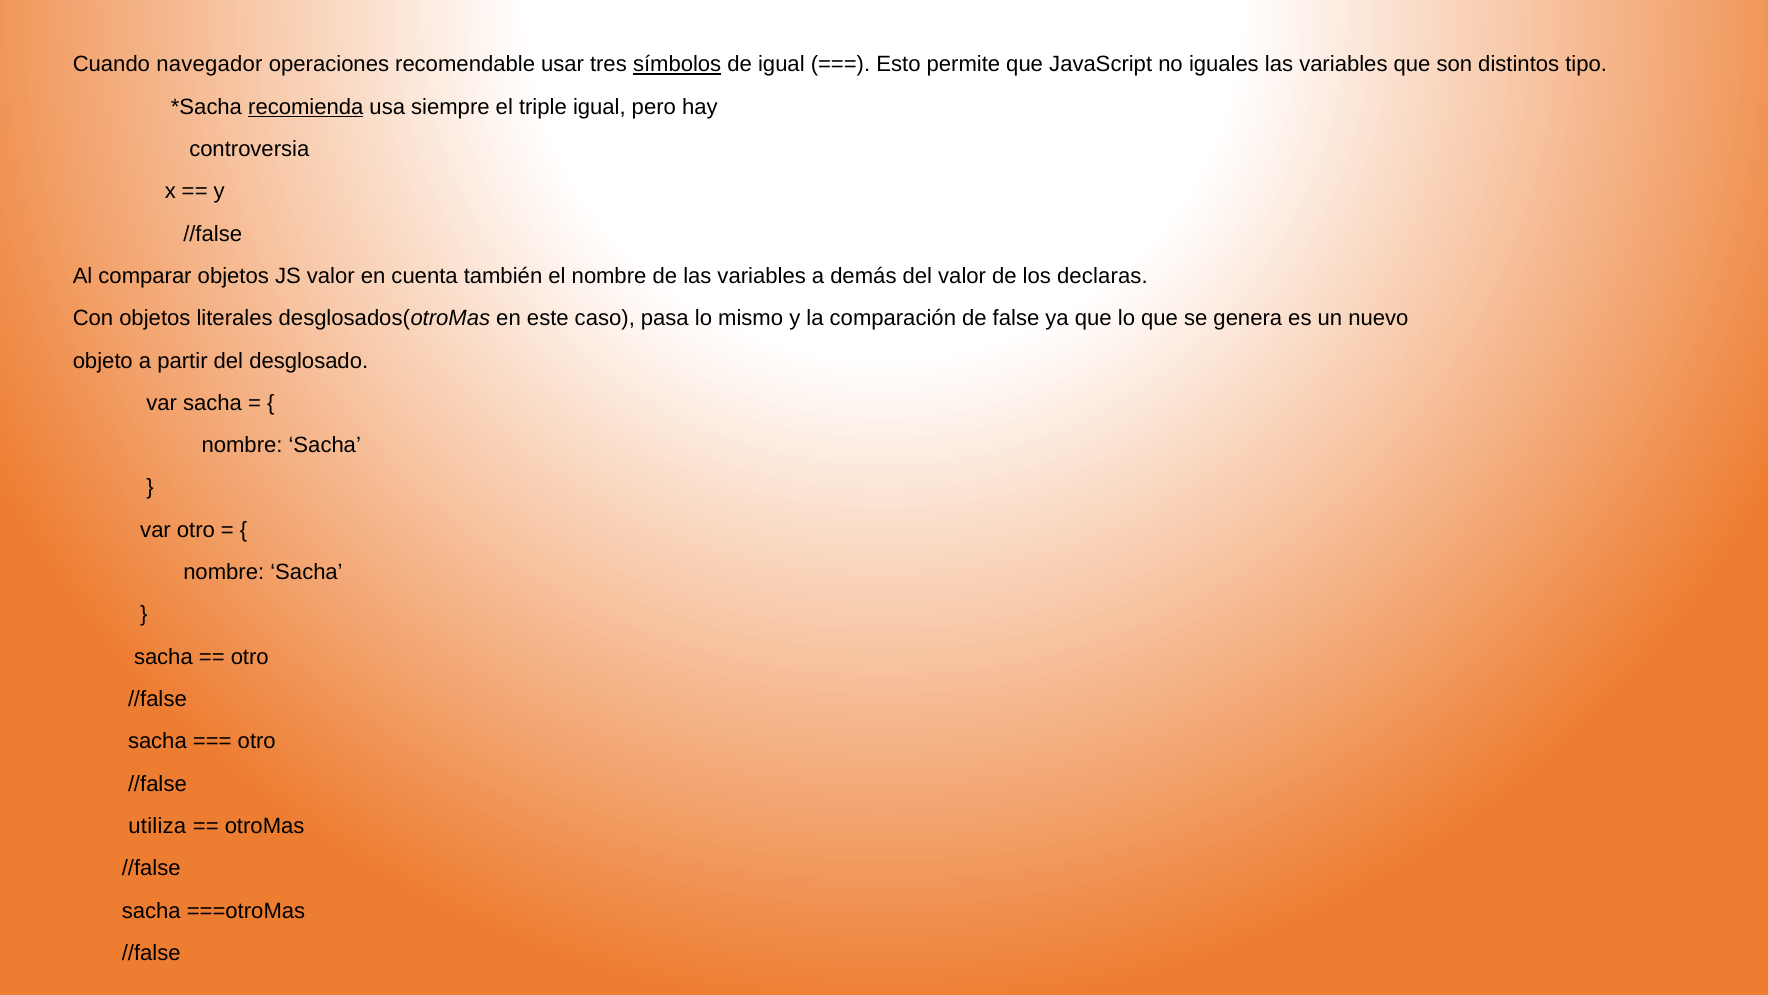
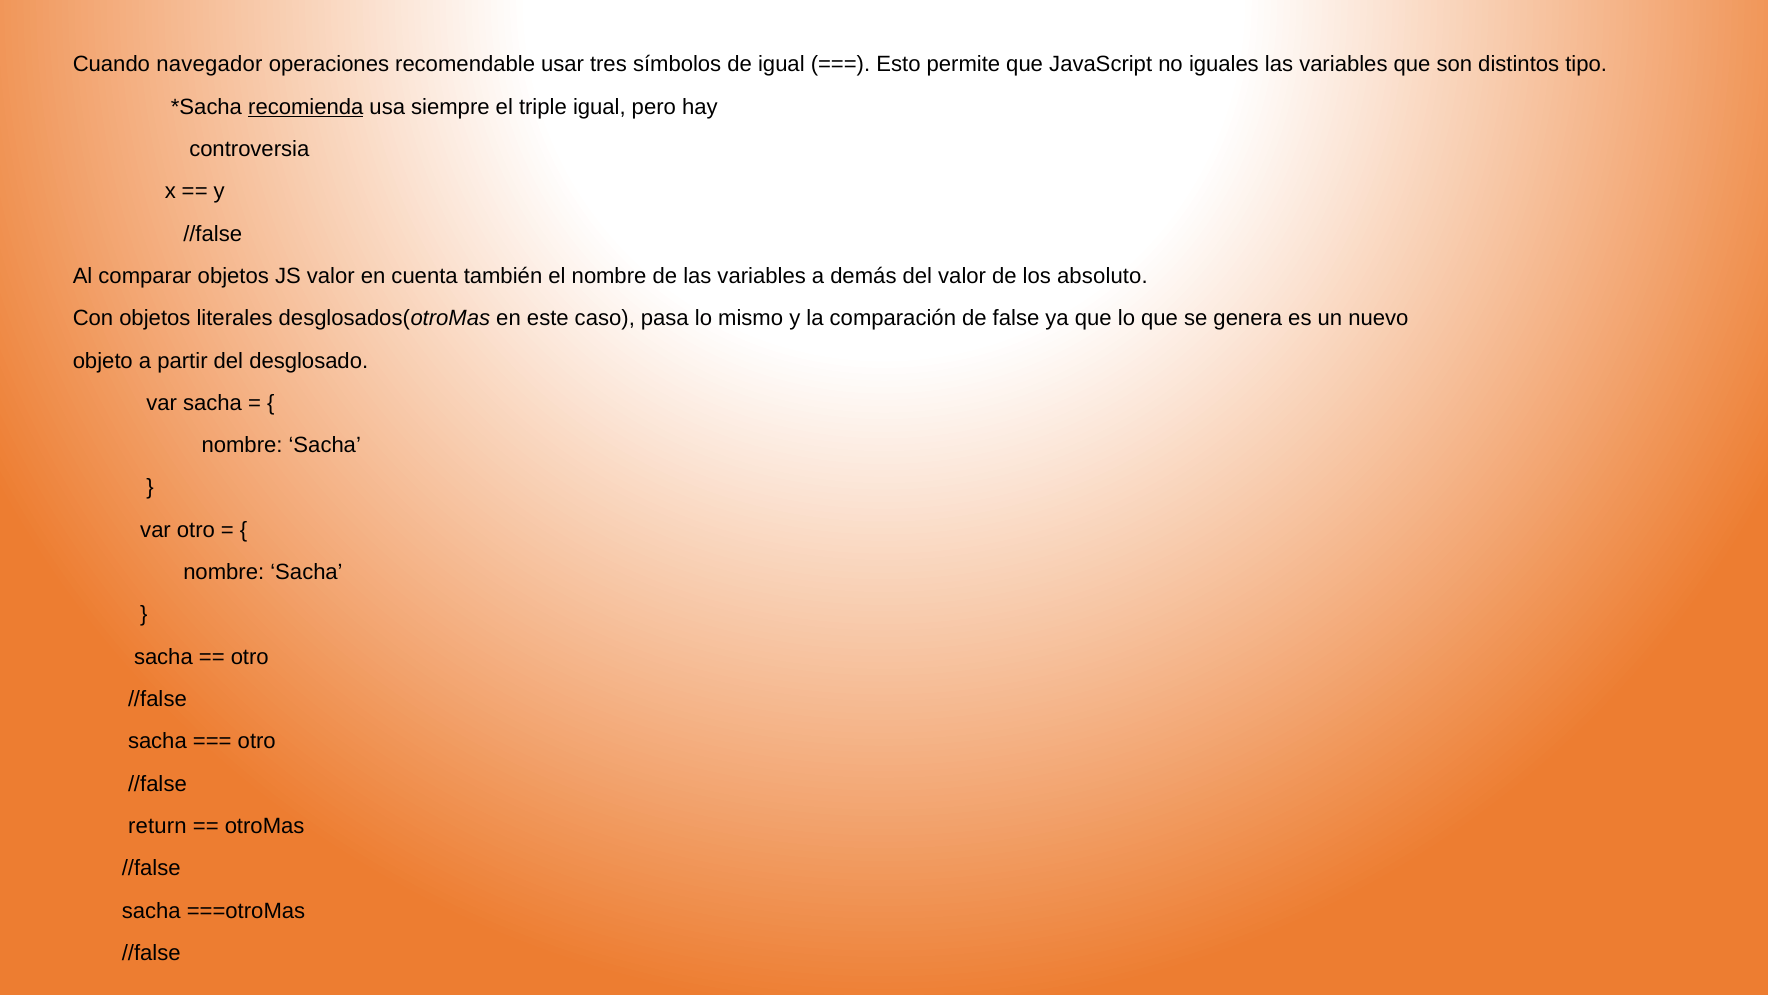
símbolos underline: present -> none (677, 65)
declaras: declaras -> absoluto (1102, 276)
utiliza: utiliza -> return (157, 826)
